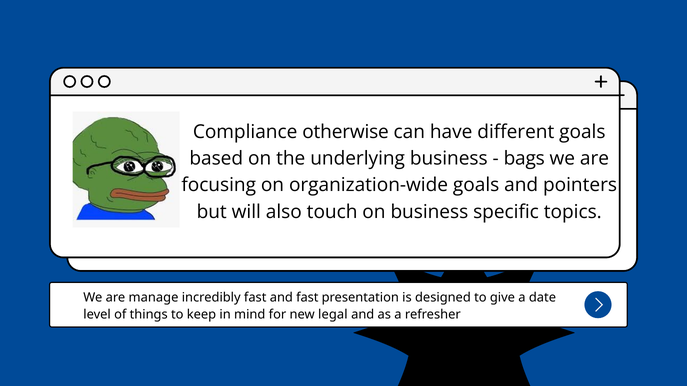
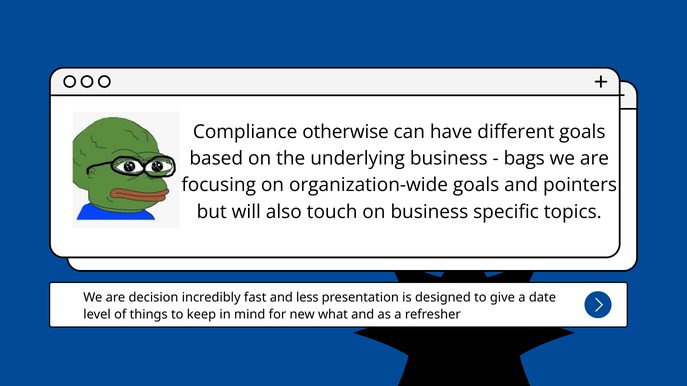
manage: manage -> decision (154, 298)
and fast: fast -> less (307, 298)
legal: legal -> what (333, 315)
